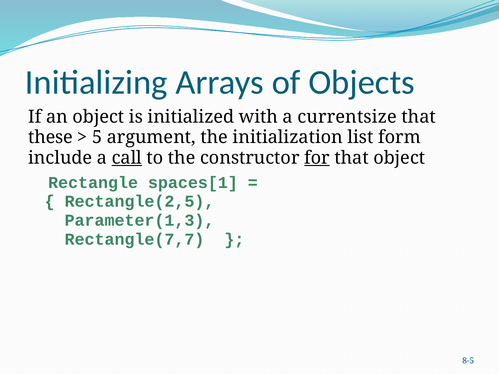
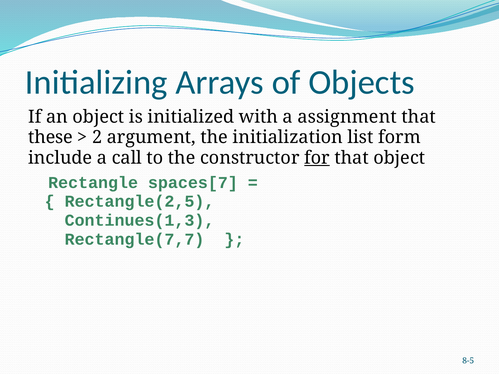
currentsize: currentsize -> assignment (347, 117)
5: 5 -> 2 (97, 137)
call underline: present -> none (127, 158)
spaces[1: spaces[1 -> spaces[7 (193, 183)
Parameter(1,3: Parameter(1,3 -> Continues(1,3 (139, 221)
